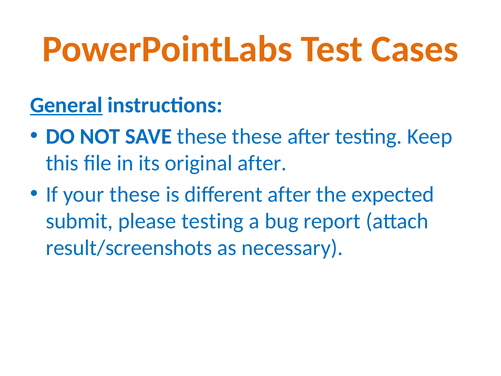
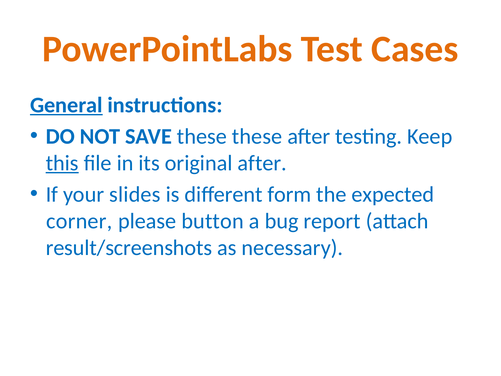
this underline: none -> present (62, 163)
your these: these -> slides (135, 194)
different after: after -> form (289, 194)
submit: submit -> corner (79, 221)
please testing: testing -> button (213, 221)
